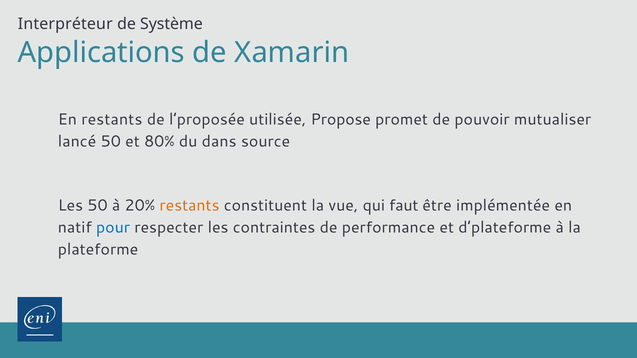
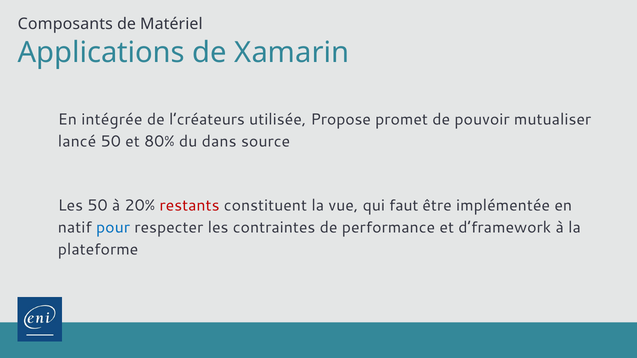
Interpréteur: Interpréteur -> Composants (65, 24)
Système: Système -> Matériel (171, 24)
En restants: restants -> intégrée (112, 120)
l’proposée: l’proposée -> l’créateurs (207, 120)
restants colour: orange -> red (190, 206)
d’plateforme: d’plateforme -> d’framework (505, 228)
